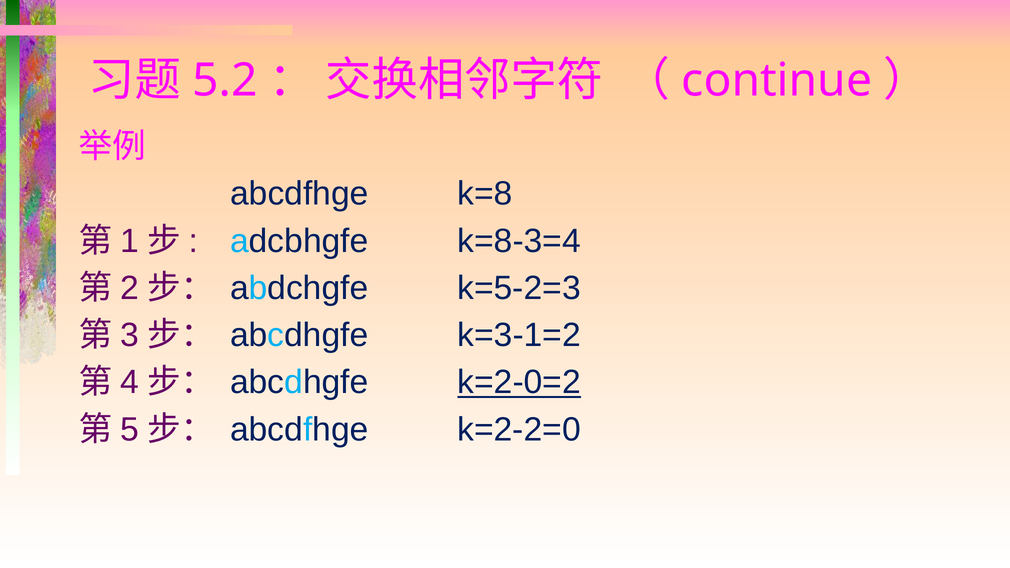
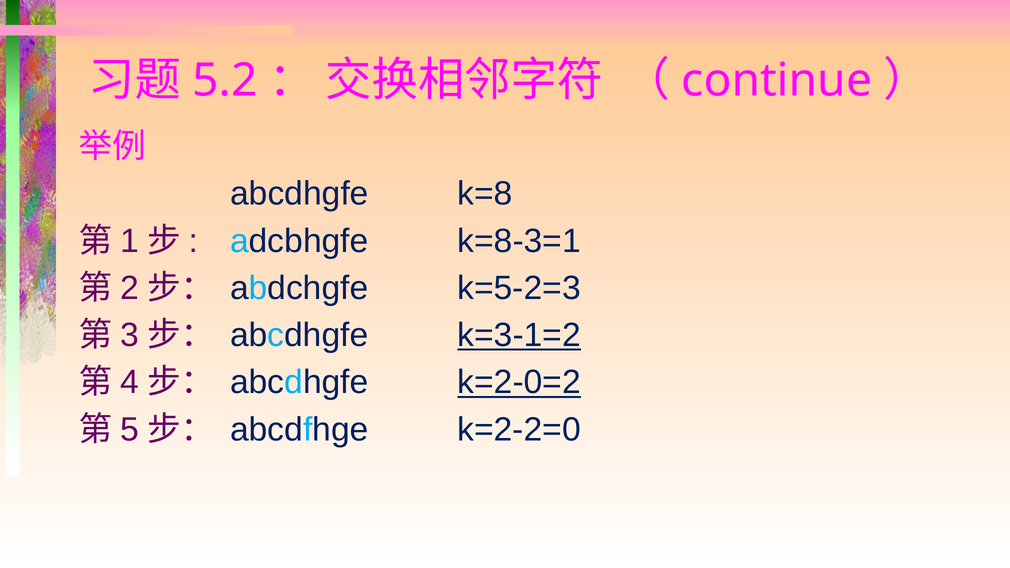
abcdfhge: abcdfhge -> abcdhgfe (299, 194)
k=8-3=4: k=8-3=4 -> k=8-3=1 (519, 241)
k=3-1=2 underline: none -> present (519, 335)
